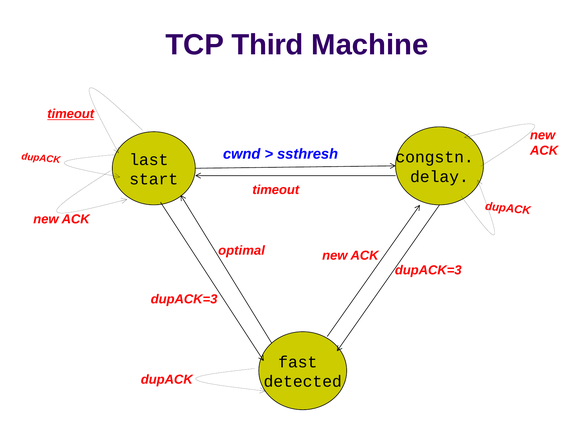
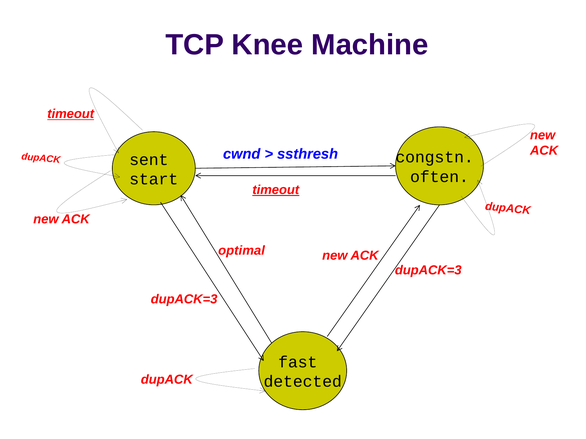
Third: Third -> Knee (267, 45)
last: last -> sent (149, 160)
delay: delay -> often (439, 177)
timeout underline: none -> present (276, 190)
